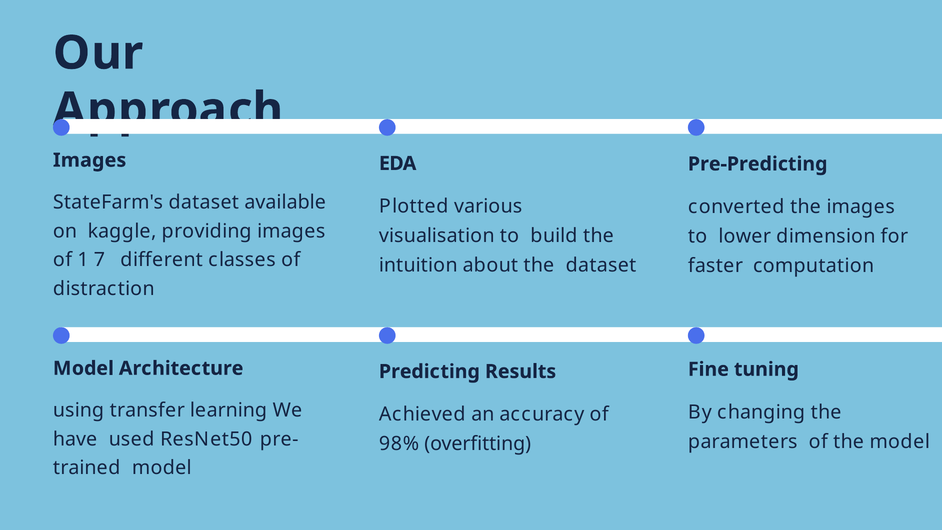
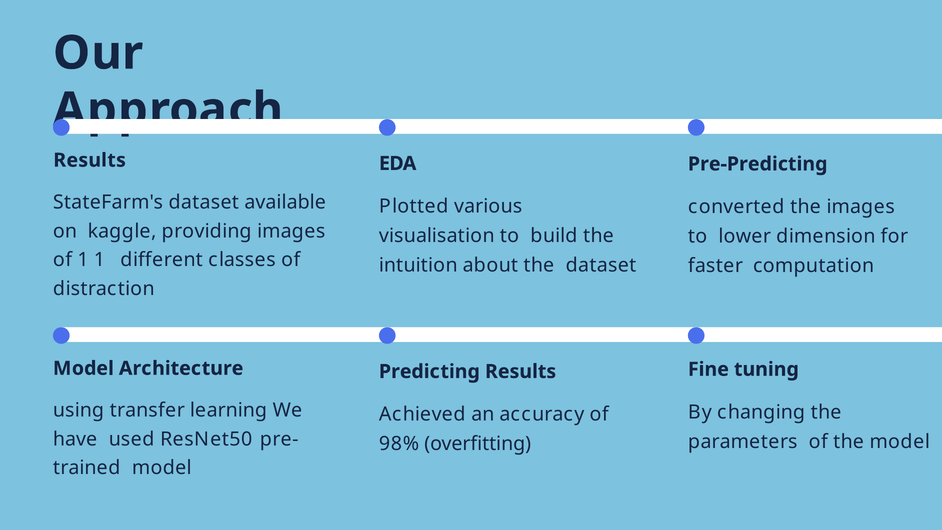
Images: Images -> Results (90, 160)
1 7: 7 -> 1 (99, 260)
